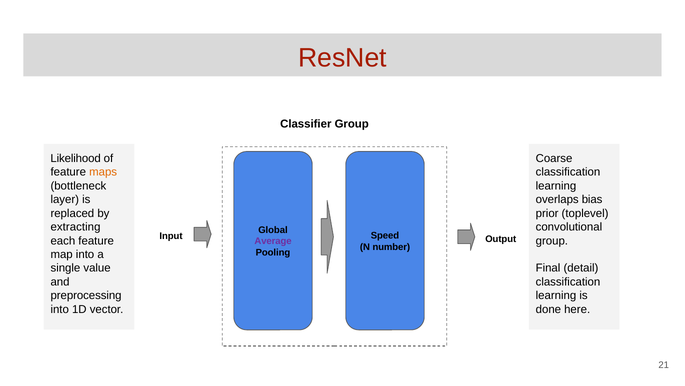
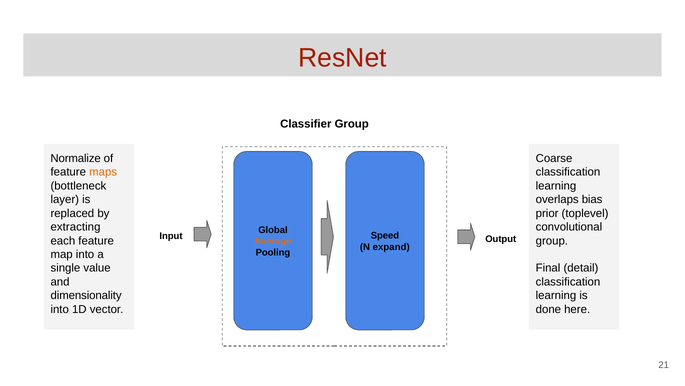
Likelihood: Likelihood -> Normalize (76, 158)
Average colour: purple -> orange (273, 241)
number: number -> expand (391, 247)
preprocessing: preprocessing -> dimensionality (86, 295)
